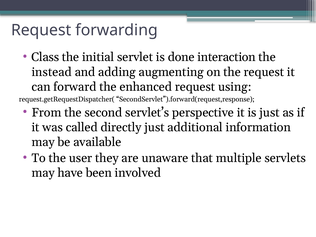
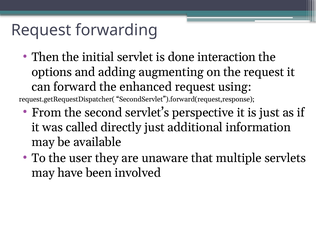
Class: Class -> Then (45, 57)
instead: instead -> options (52, 72)
